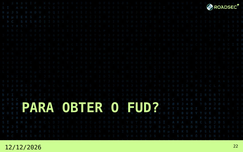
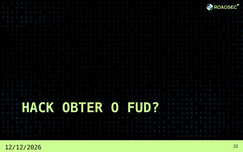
PARA: PARA -> HACK (38, 108)
